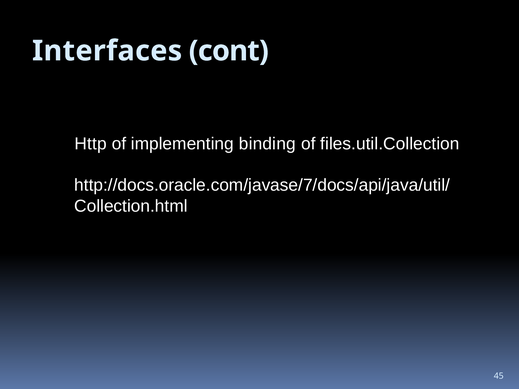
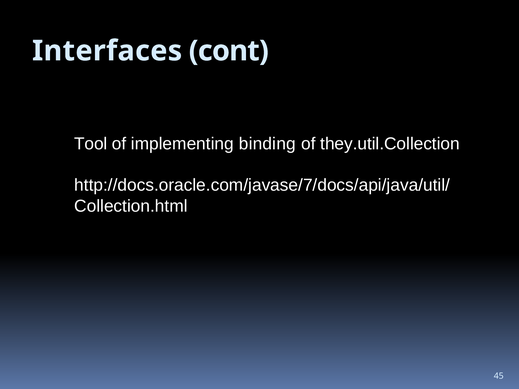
Http: Http -> Tool (91, 144)
files.util.Collection: files.util.Collection -> they.util.Collection (390, 144)
